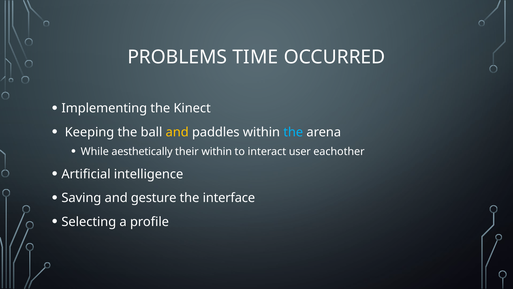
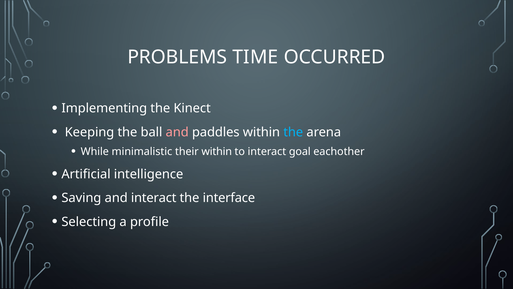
and colour: yellow -> pink (177, 132)
aesthetically: aesthetically -> minimalistic (142, 151)
user: user -> goal (300, 151)
and gesture: gesture -> interact (154, 198)
